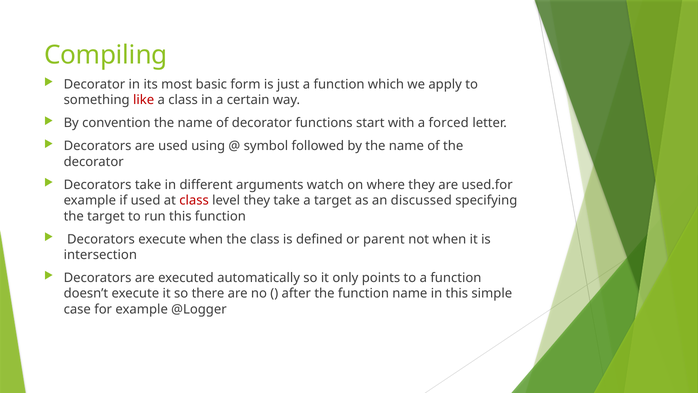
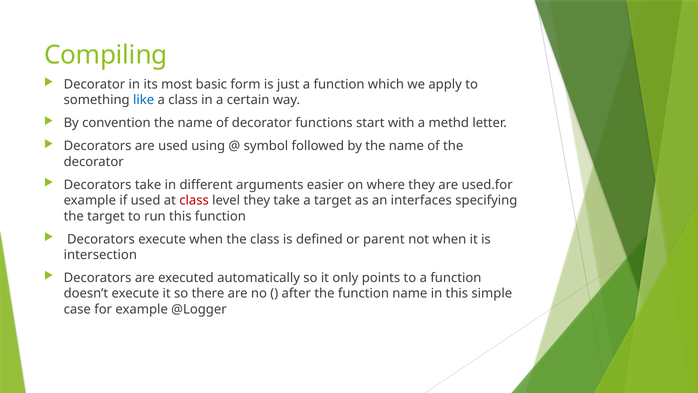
like colour: red -> blue (144, 100)
forced: forced -> methd (449, 123)
watch: watch -> easier (325, 185)
discussed: discussed -> interfaces (421, 200)
